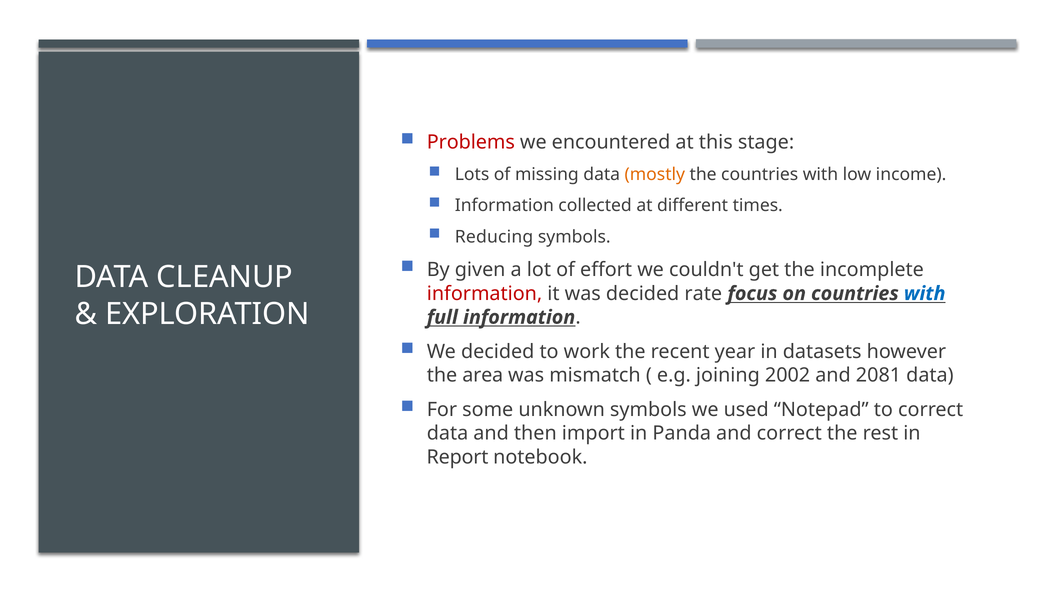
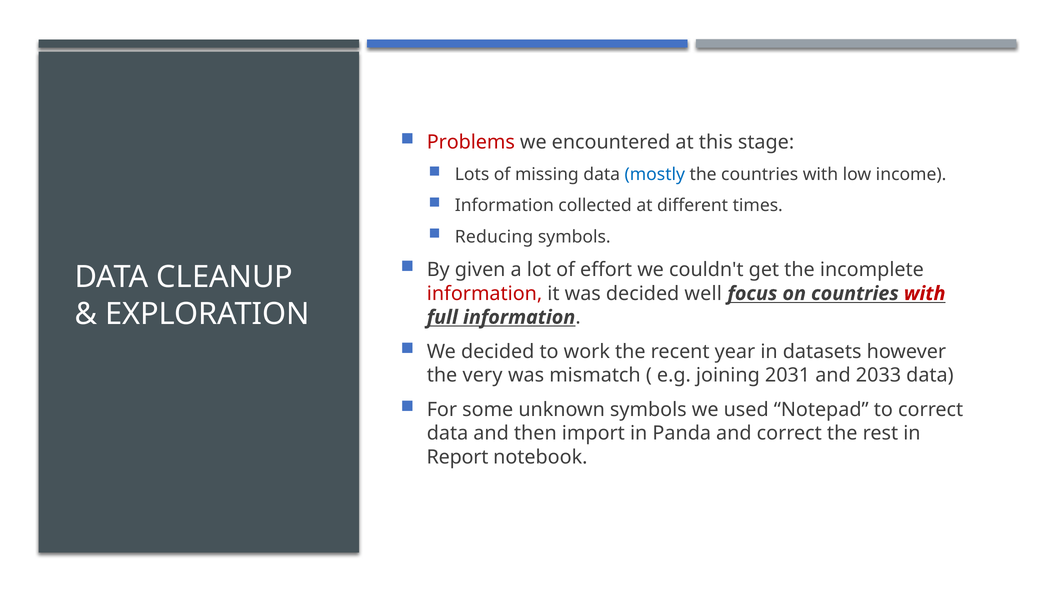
mostly colour: orange -> blue (655, 175)
rate: rate -> well (703, 294)
with colour: blue -> red (925, 294)
area: area -> very (483, 376)
2002: 2002 -> 2031 (788, 376)
2081: 2081 -> 2033 (879, 376)
